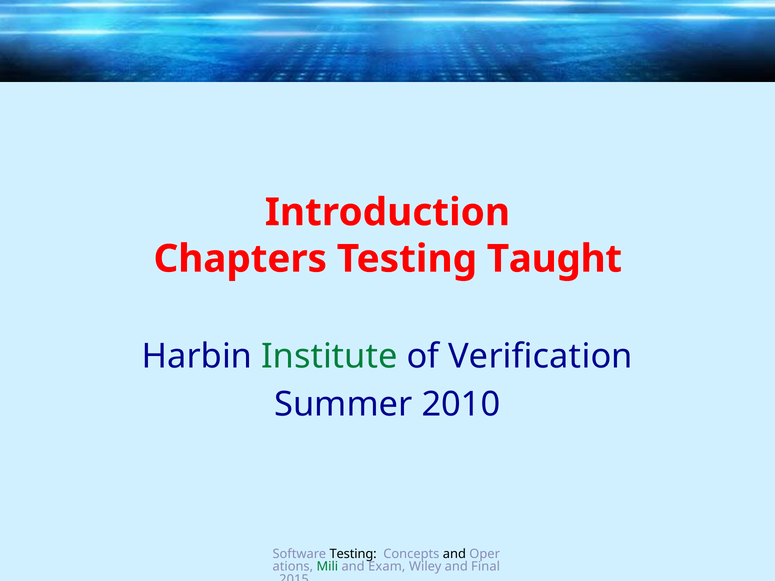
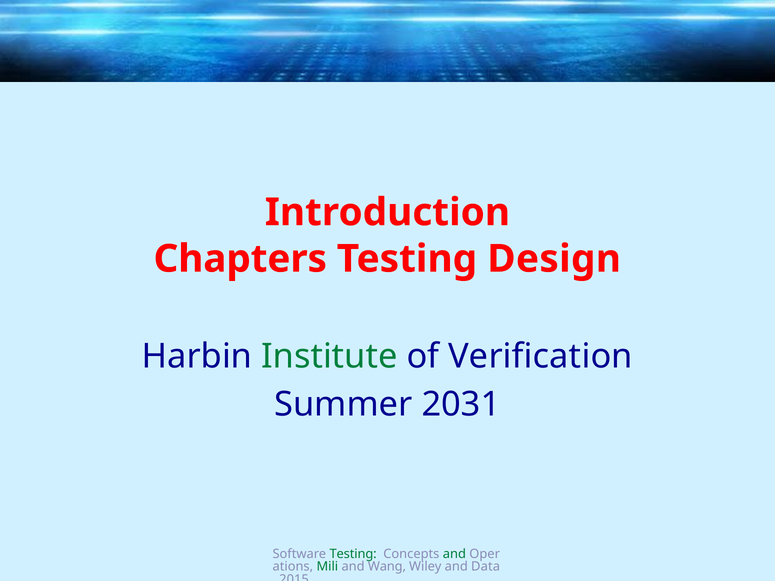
Taught: Taught -> Design (554, 259)
2010: 2010 -> 2031 (461, 405)
Testing colour: black -> green (353, 554)
and colour: black -> green (454, 554)
Exam: Exam -> Wang (387, 567)
Final: Final -> Data (486, 567)
